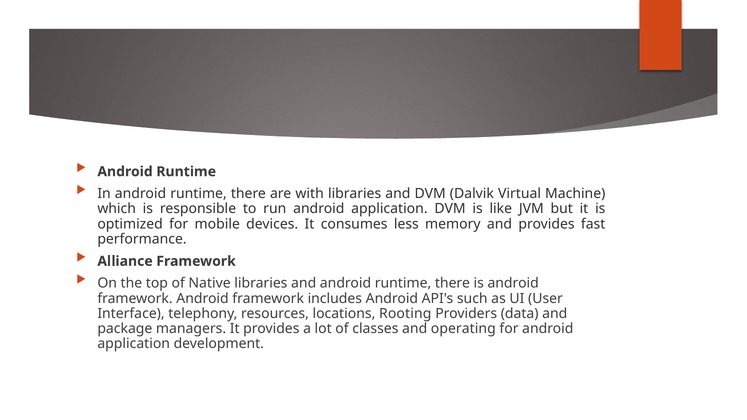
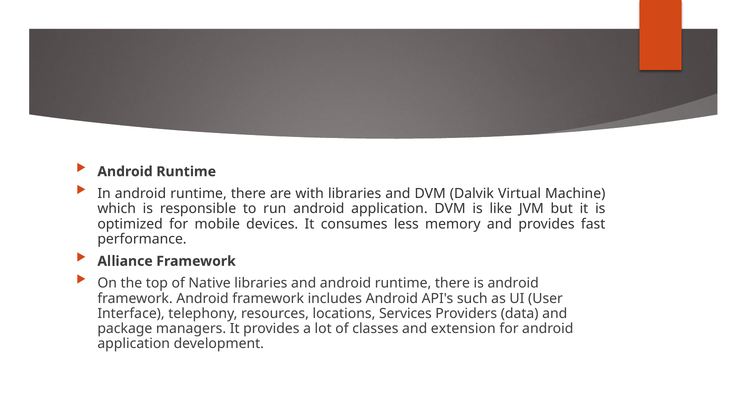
Rooting: Rooting -> Services (405, 314)
operating: operating -> extension (463, 329)
